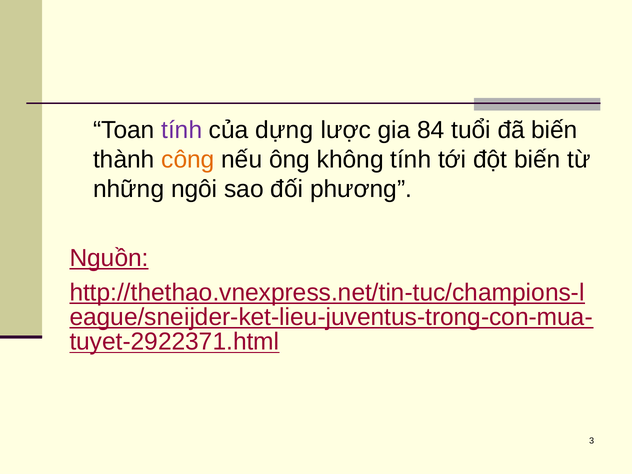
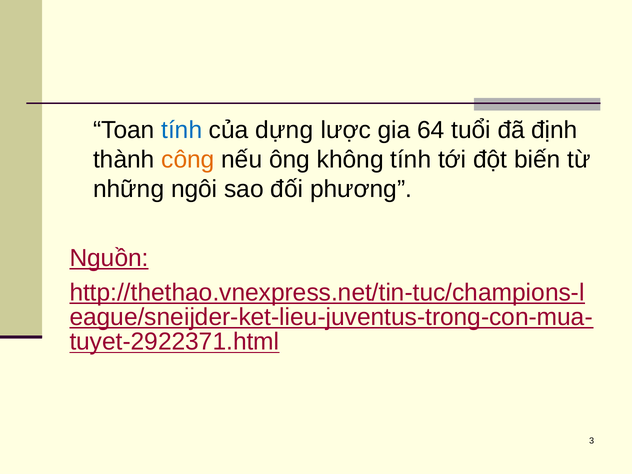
tính colour: purple -> blue (182, 130)
84: 84 -> 64 (431, 130)
đã biến: biến -> định (554, 130)
